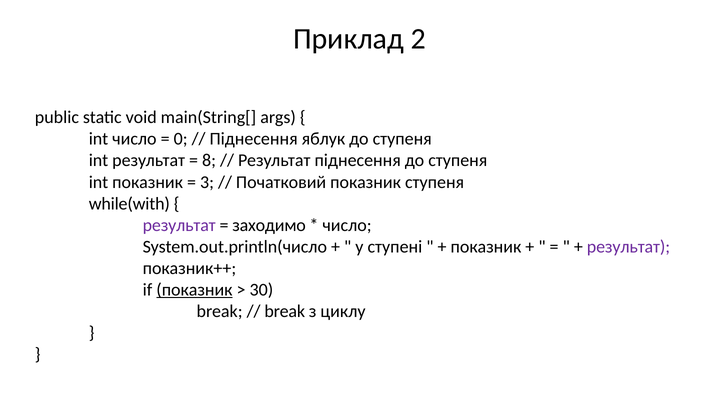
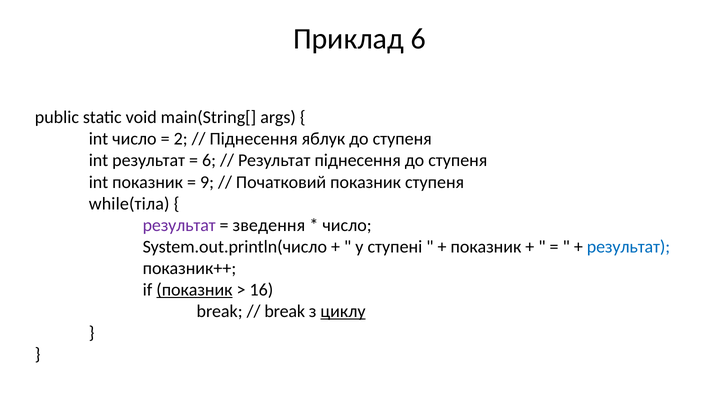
Приклад 2: 2 -> 6 (418, 39)
0: 0 -> 2 (181, 139)
8: 8 -> 6 (209, 161)
3: 3 -> 9 (207, 182)
while(with: while(with -> while(тіла (129, 204)
заходимо: заходимо -> зведення (269, 225)
результат colour: purple -> blue (628, 247)
30: 30 -> 16 (261, 290)
циклу underline: none -> present (343, 312)
